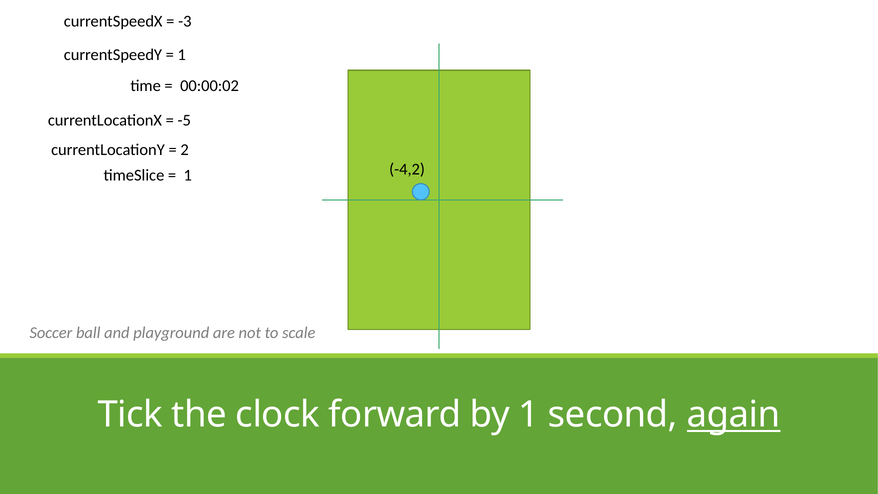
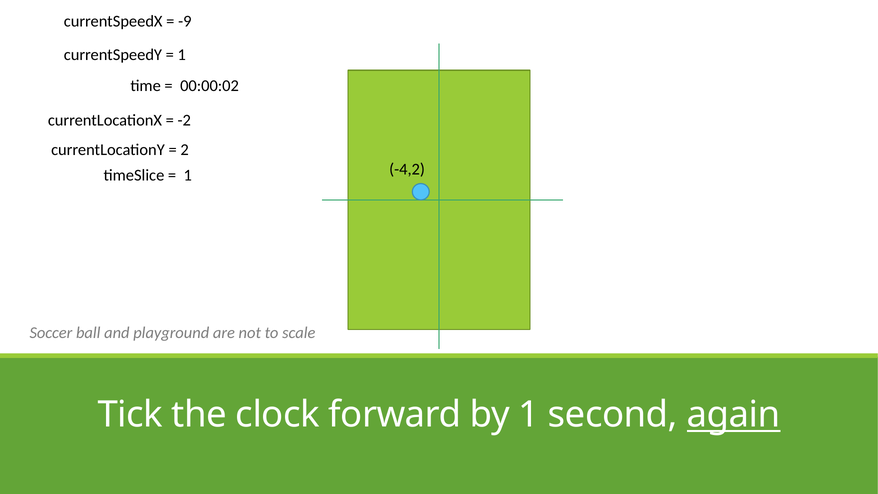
-3: -3 -> -9 (185, 21)
-5: -5 -> -2 (184, 120)
